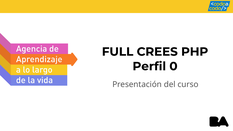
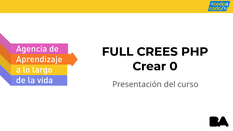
Perfil: Perfil -> Crear (149, 66)
